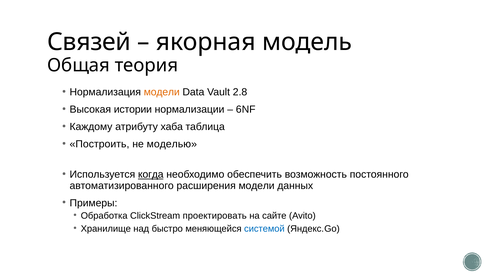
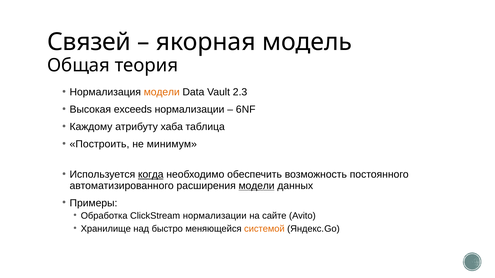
2.8: 2.8 -> 2.3 (240, 92)
истории: истории -> exceeds (133, 110)
моделью: моделью -> минимум (172, 144)
модели underline: none -> present (257, 186)
ClickStream проектировать: проектировать -> нормализации (215, 216)
системой colour: blue -> orange (264, 229)
